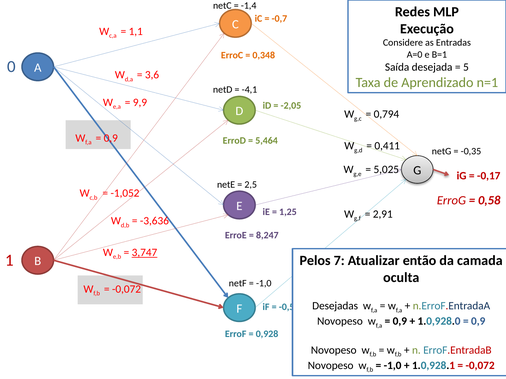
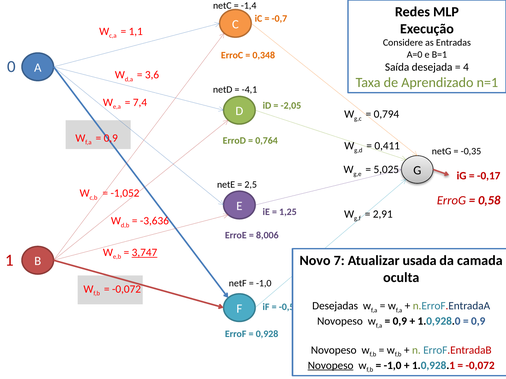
5: 5 -> 4 (466, 67)
9,9: 9,9 -> 7,4 (140, 103)
5,464: 5,464 -> 0,764 (267, 141)
8,247: 8,247 -> 8,006 (267, 236)
Pelos: Pelos -> Novo (315, 261)
então: então -> usada (420, 261)
Novopeso underline: none -> present (331, 366)
